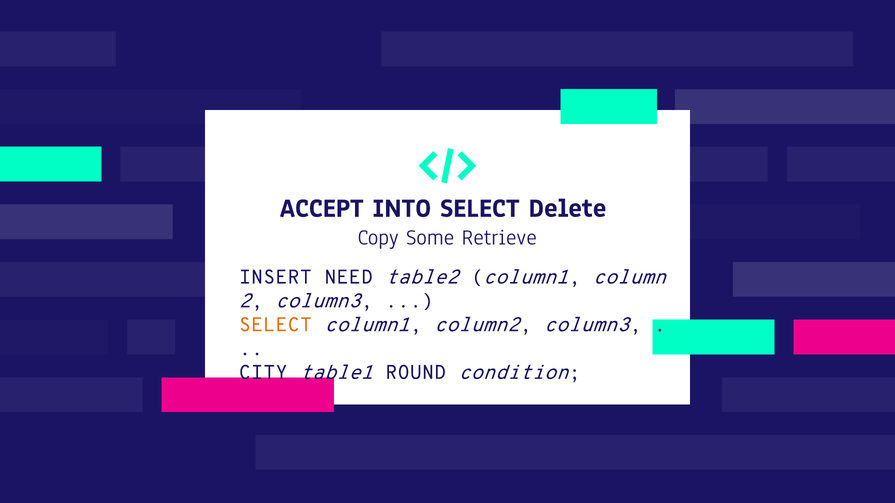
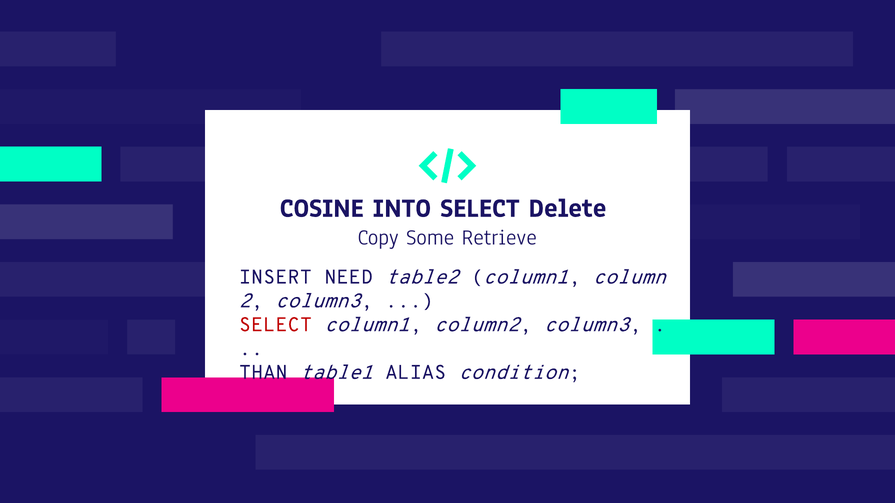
ACCEPT: ACCEPT -> COSINE (322, 208)
SELECT colour: orange -> red (275, 325)
CITY: CITY -> THAN (263, 373)
ROUND: ROUND -> ALIAS (416, 373)
